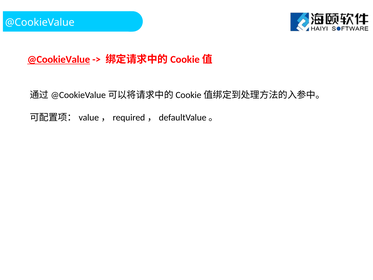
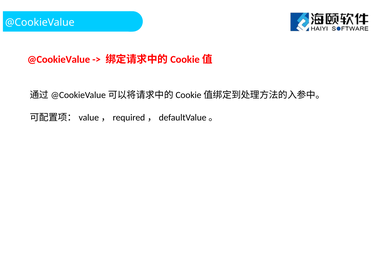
@CookieValue underline: present -> none (59, 59)
